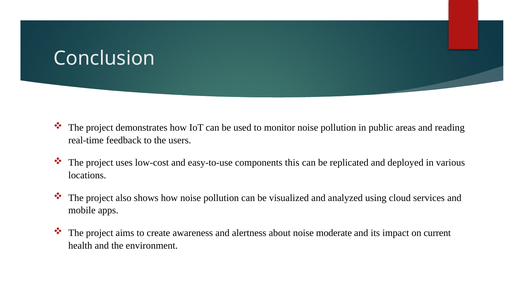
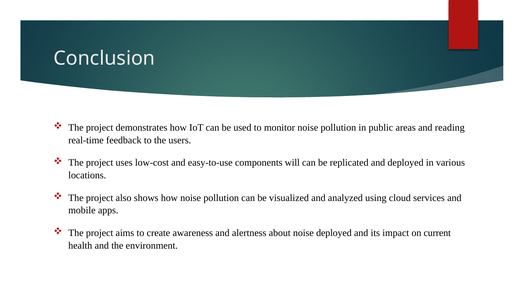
this: this -> will (292, 163)
noise moderate: moderate -> deployed (334, 233)
